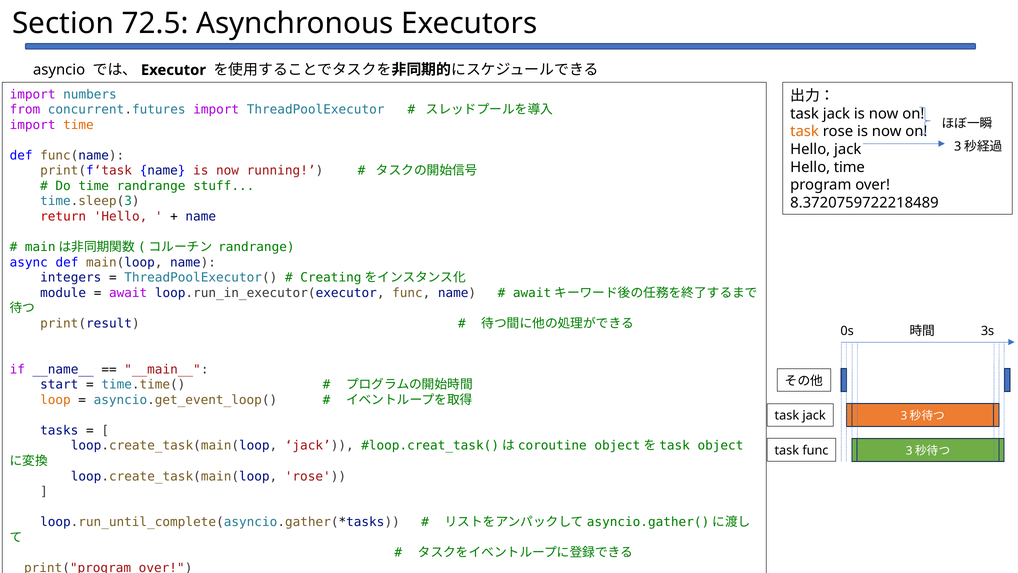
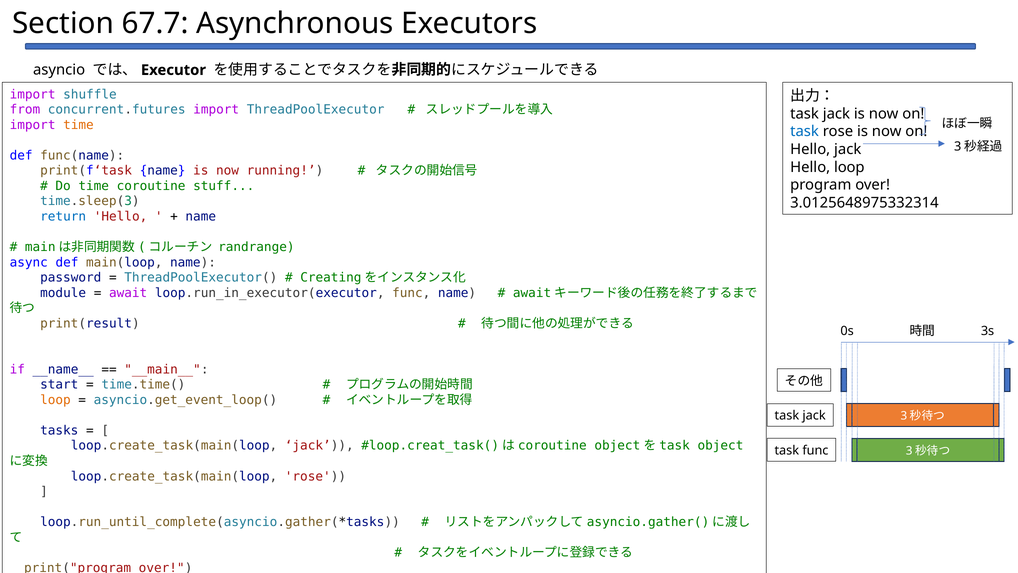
72.5: 72.5 -> 67.7 (155, 24)
numbers: numbers -> shuffle (90, 94)
task colour: orange -> blue (805, 131)
Hello time: time -> loop (849, 167)
time randrange: randrange -> coroutine (151, 186)
8.3720759722218489: 8.3720759722218489 -> 3.0125648975332314 (864, 203)
return colour: red -> blue (63, 216)
integers: integers -> password (71, 277)
